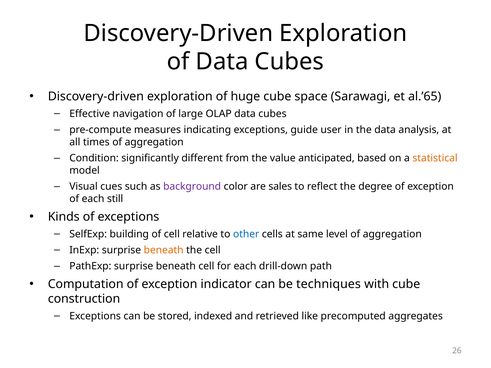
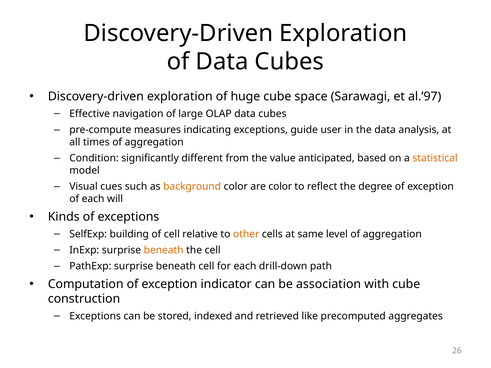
al.’65: al.’65 -> al.’97 (425, 97)
background colour: purple -> orange (192, 187)
are sales: sales -> color (280, 187)
still: still -> will (115, 199)
other colour: blue -> orange (246, 234)
techniques: techniques -> association (329, 284)
